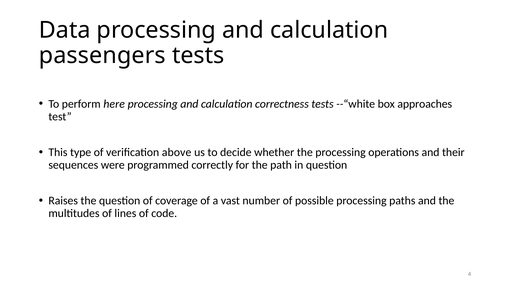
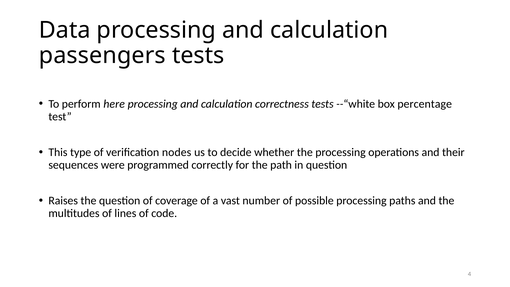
approaches: approaches -> percentage (425, 104)
above: above -> nodes (177, 152)
